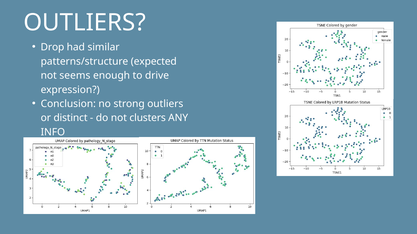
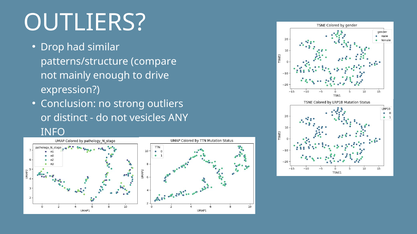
expected: expected -> compare (154, 61)
seems: seems -> mainly (75, 76)
clusters: clusters -> vesicles (148, 118)
